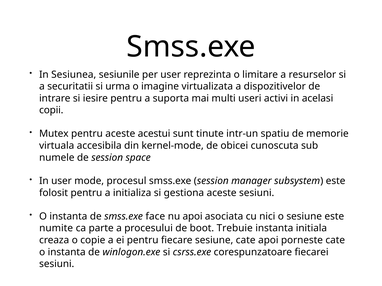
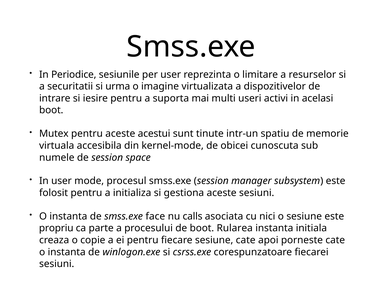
Sesiunea: Sesiunea -> Periodice (74, 75)
copii: copii -> boot (51, 110)
nu apoi: apoi -> calls (193, 217)
numite: numite -> propriu (56, 229)
Trebuie: Trebuie -> Rularea (235, 229)
